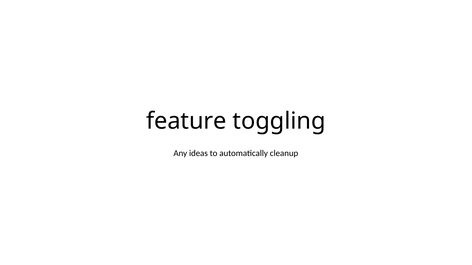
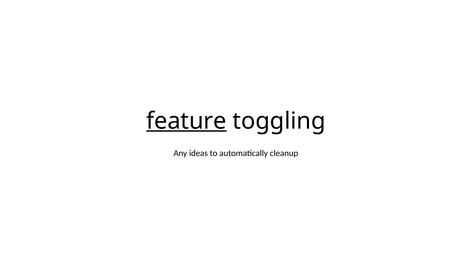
feature underline: none -> present (186, 121)
